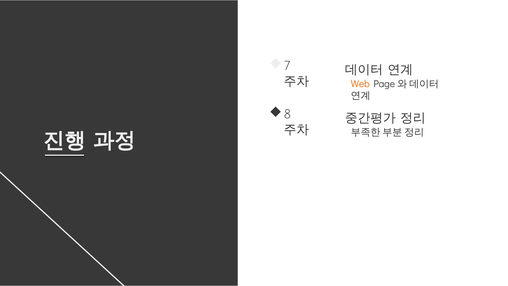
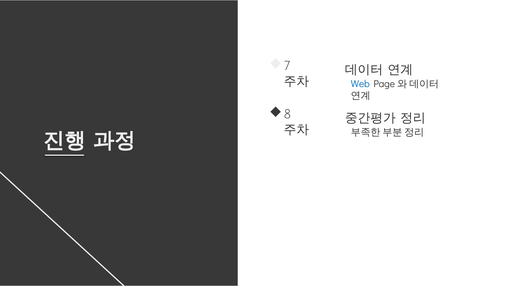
Web colour: orange -> blue (360, 84)
